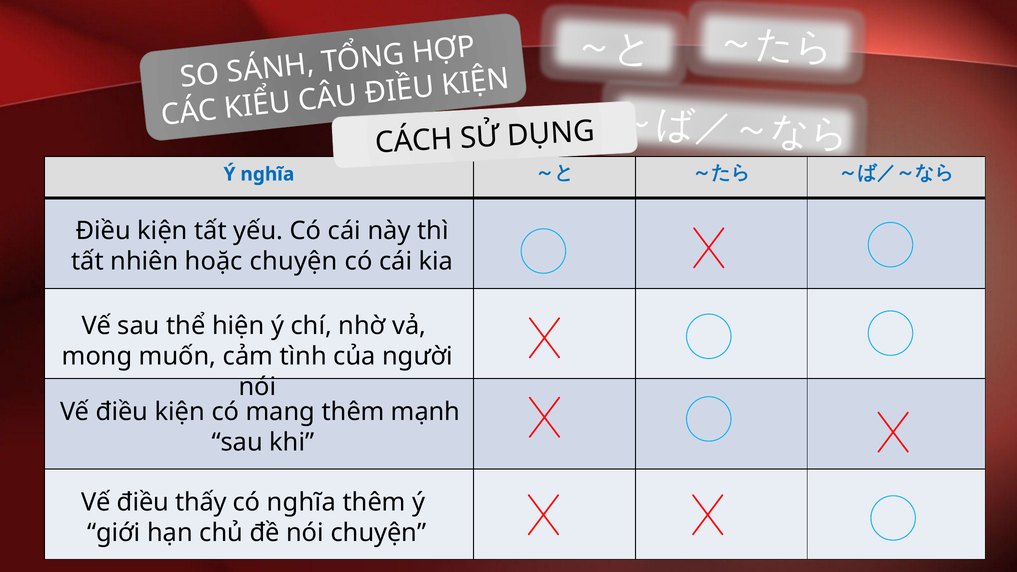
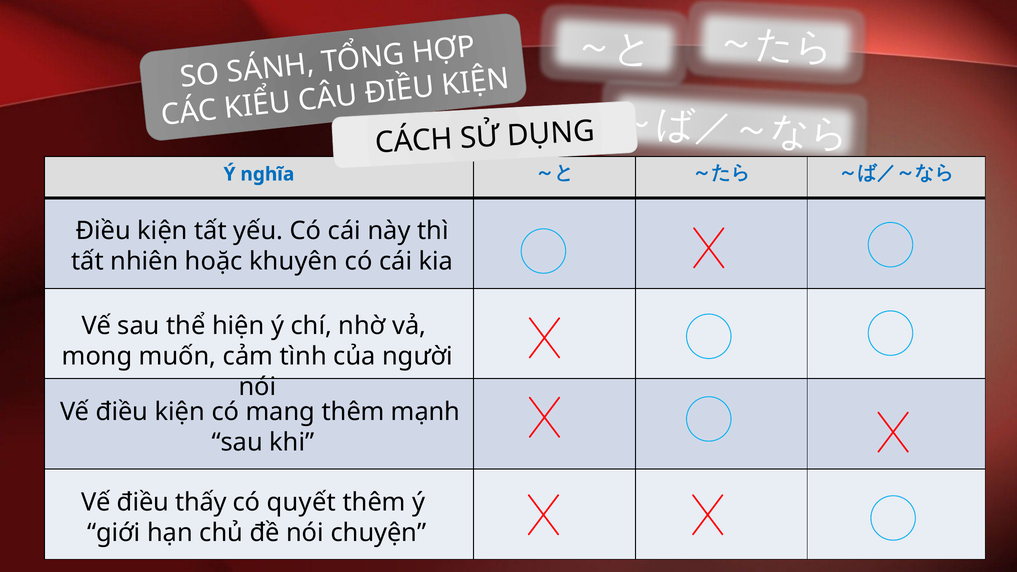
hoặc chuyện: chuyện -> khuyên (294, 262)
có nghĩa: nghĩa -> quyết (301, 503)
